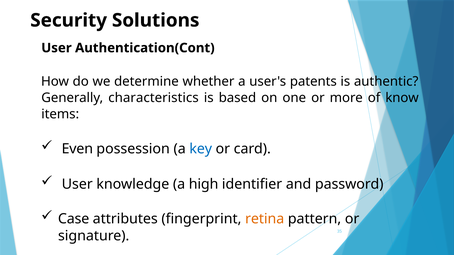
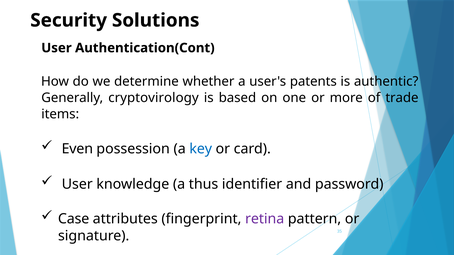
characteristics: characteristics -> cryptovirology (153, 98)
know: know -> trade (402, 98)
high: high -> thus (204, 184)
retina colour: orange -> purple (265, 219)
